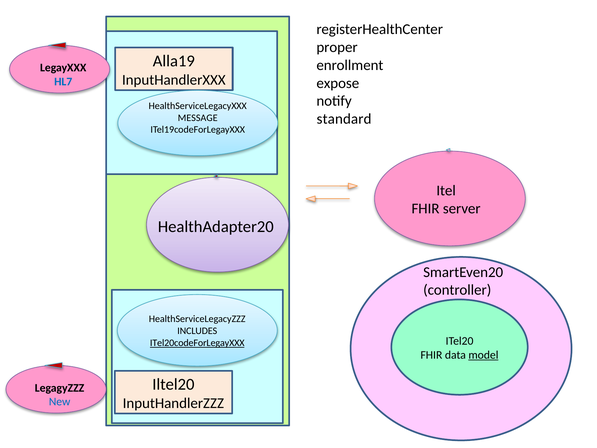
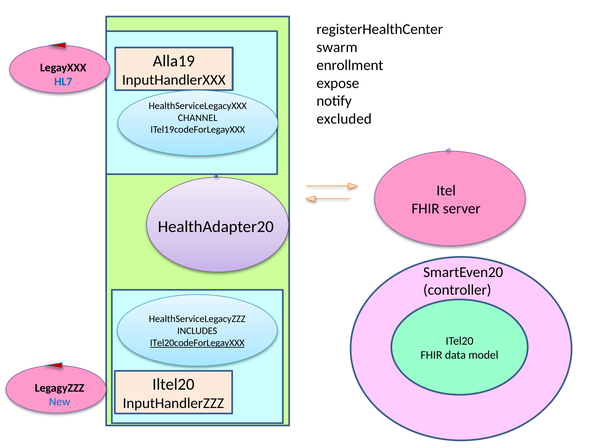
proper: proper -> swarm (337, 47)
standard: standard -> excluded (344, 119)
MESSAGE: MESSAGE -> CHANNEL (198, 118)
model underline: present -> none (483, 355)
